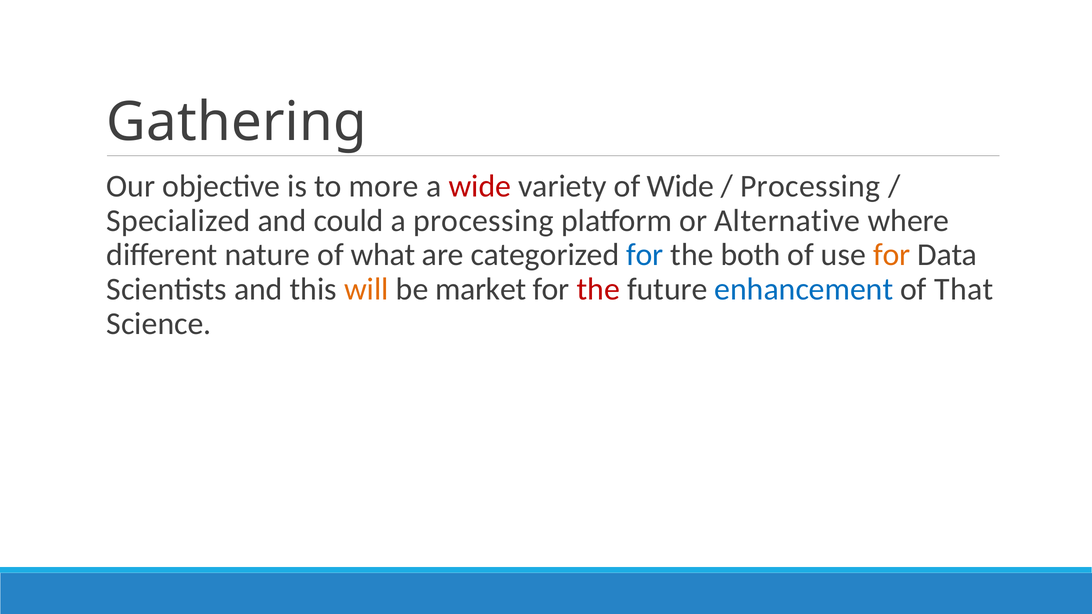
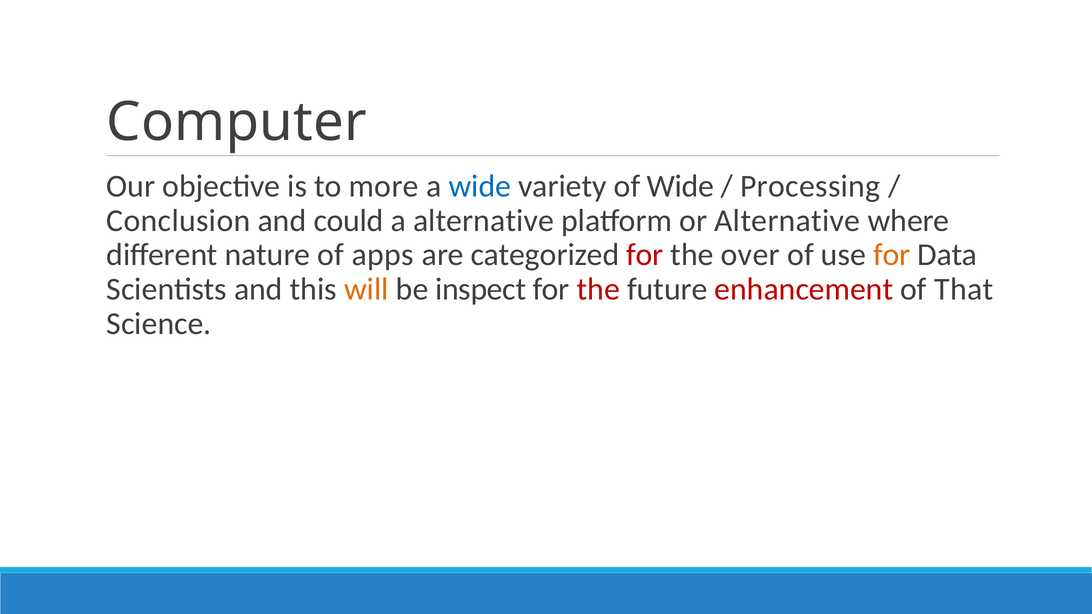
Gathering: Gathering -> Computer (237, 122)
wide colour: red -> blue (480, 186)
Specialized: Specialized -> Conclusion (178, 221)
a processing: processing -> alternative (483, 221)
what: what -> apps (383, 255)
for colour: blue -> red (645, 255)
both: both -> over (750, 255)
market: market -> inspect (481, 289)
enhancement colour: blue -> red (804, 289)
